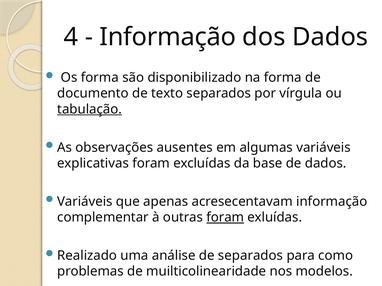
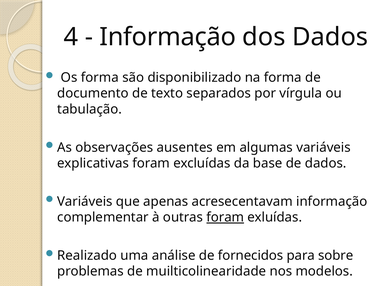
tabulação underline: present -> none (90, 109)
de separados: separados -> fornecidos (251, 256)
como: como -> sobre (336, 256)
